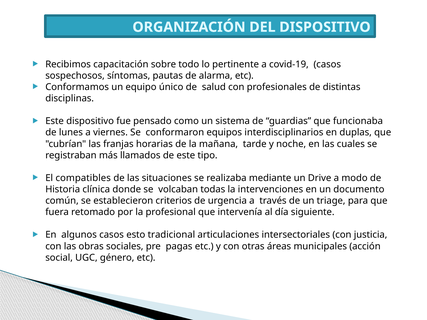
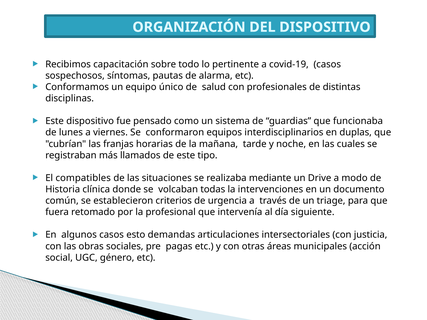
tradicional: tradicional -> demandas (171, 235)
